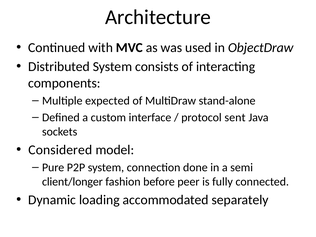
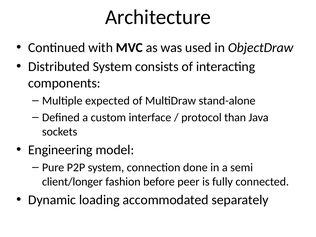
sent: sent -> than (235, 117)
Considered: Considered -> Engineering (60, 150)
